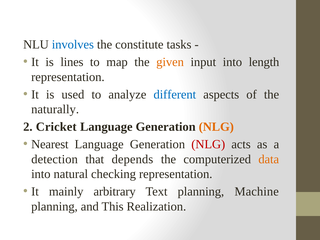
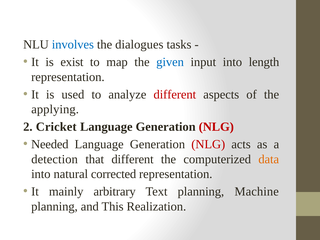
constitute: constitute -> dialogues (139, 45)
lines: lines -> exist (72, 62)
given colour: orange -> blue (170, 62)
different colour: blue -> red (175, 94)
naturally: naturally -> applying (55, 109)
NLG colour: orange -> red (216, 127)
Nearest: Nearest -> Needed (50, 144)
that depends: depends -> different (133, 159)
checking: checking -> corrected (114, 174)
